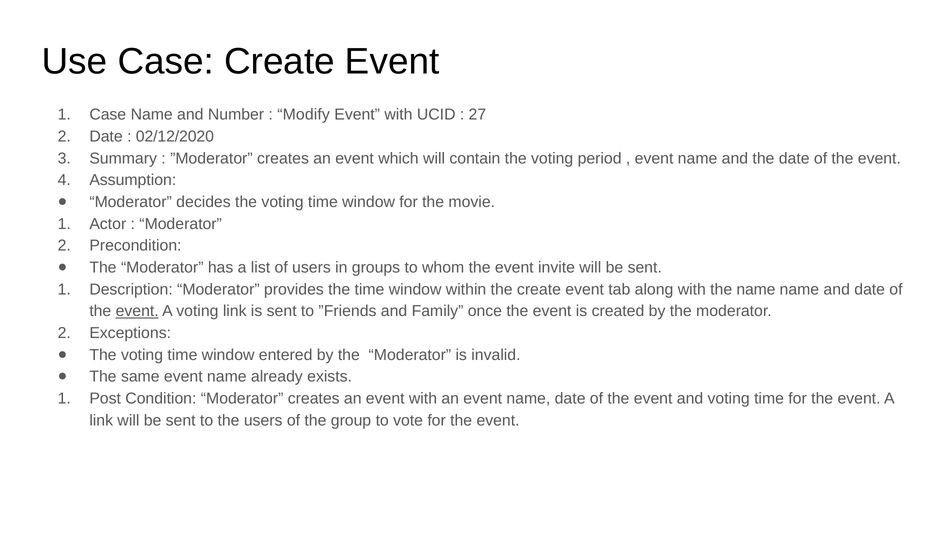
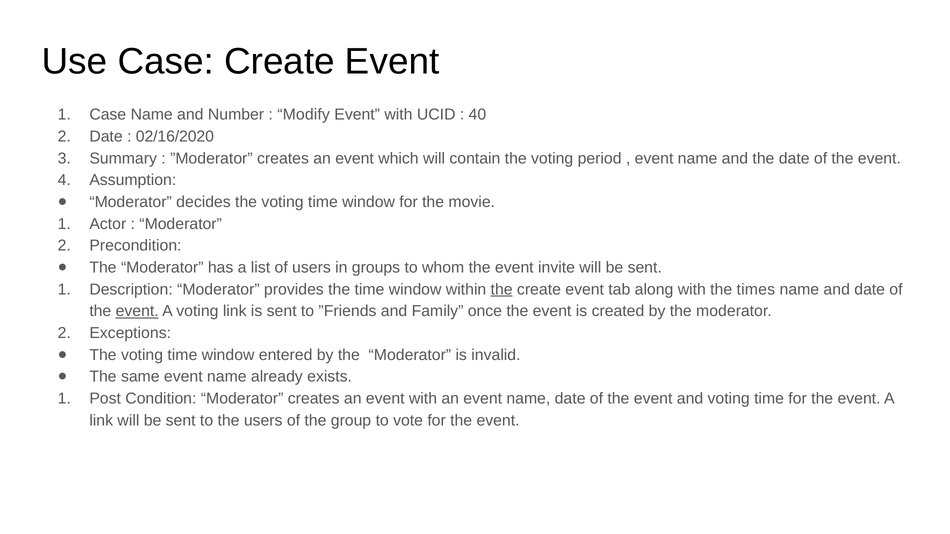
27: 27 -> 40 (477, 115)
02/12/2020: 02/12/2020 -> 02/16/2020 (175, 137)
the underline: none -> present (502, 290)
the name: name -> times (756, 290)
